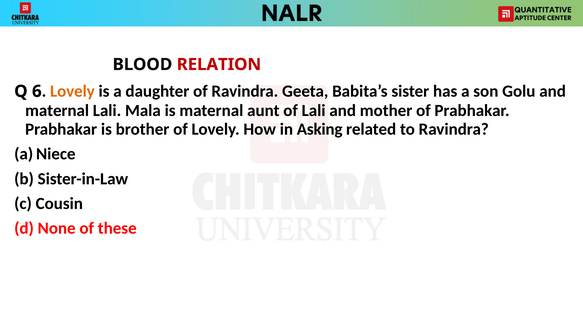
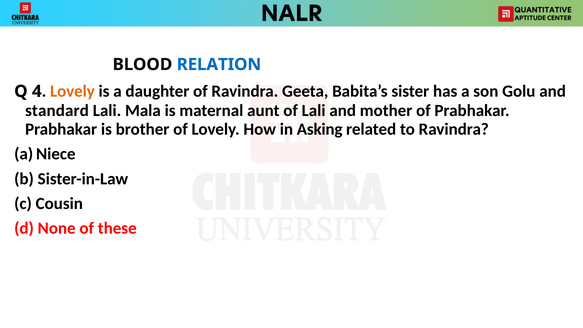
RELATION colour: red -> blue (219, 64)
6: 6 -> 4 (37, 91)
maternal: maternal -> standard (57, 110)
